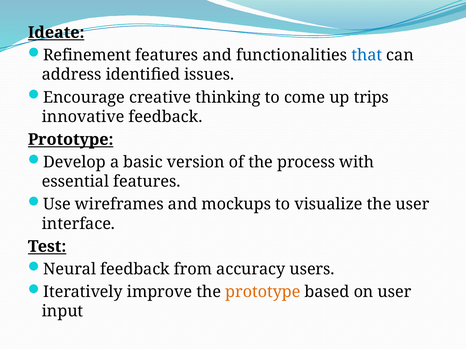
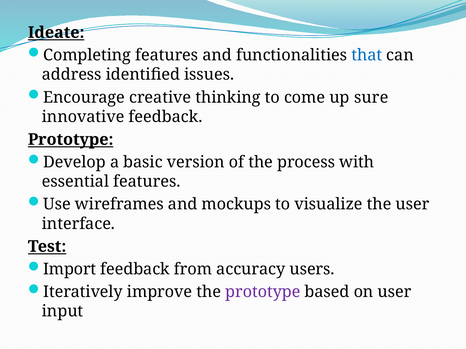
Refinement: Refinement -> Completing (87, 55)
trips: trips -> sure (371, 97)
Neural: Neural -> Import (70, 270)
prototype colour: orange -> purple (263, 292)
